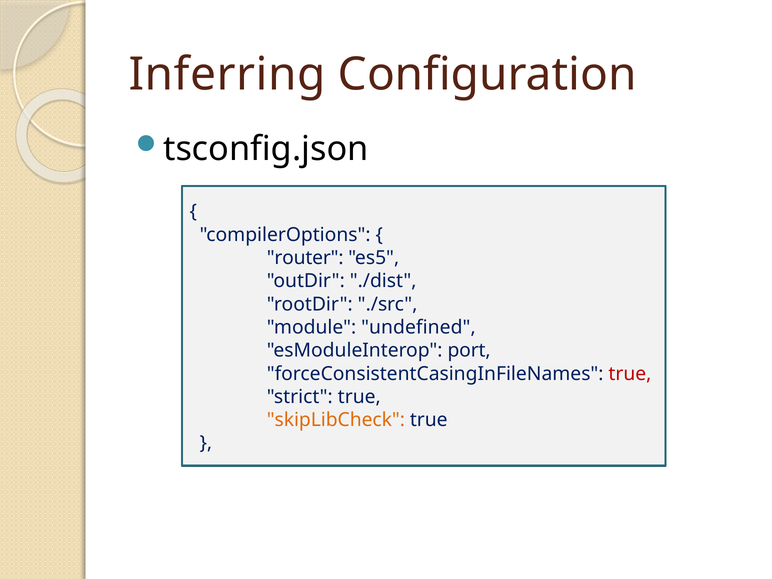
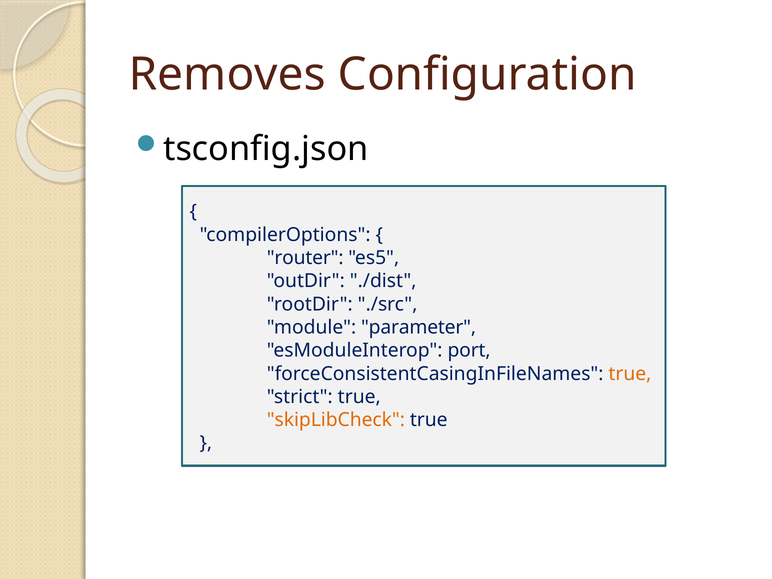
Inferring: Inferring -> Removes (227, 75)
undefined: undefined -> parameter (419, 327)
true colour: red -> orange (630, 374)
